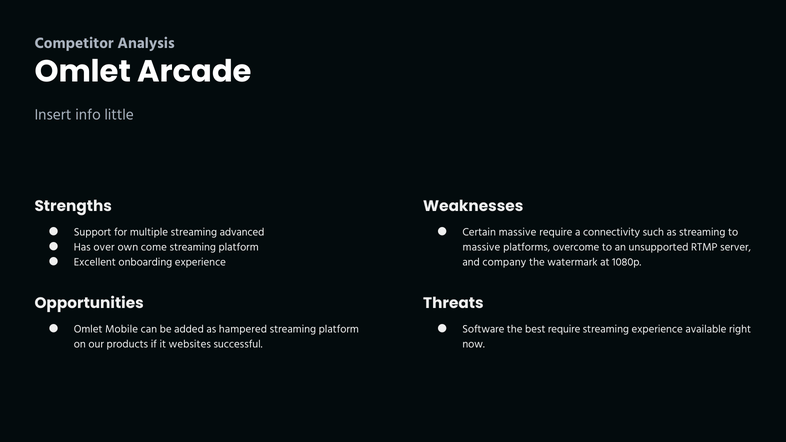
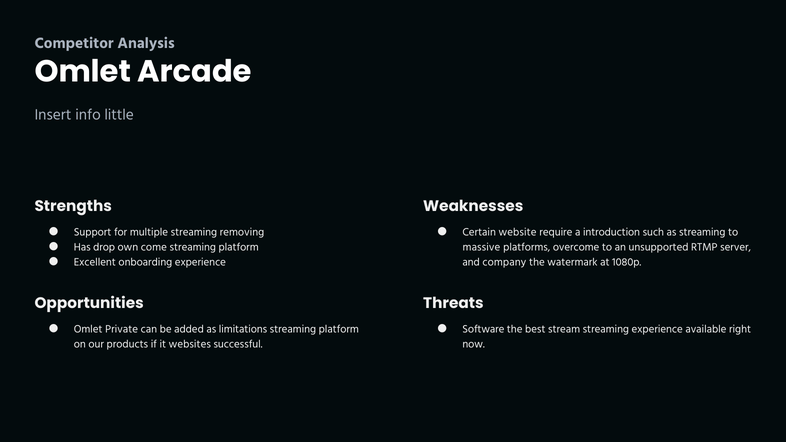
advanced: advanced -> removing (242, 232)
Certain massive: massive -> website (518, 232)
connectivity: connectivity -> introduction (612, 232)
over: over -> drop (104, 247)
Mobile: Mobile -> Private (122, 329)
hampered: hampered -> limitations (243, 329)
best require: require -> stream (564, 329)
